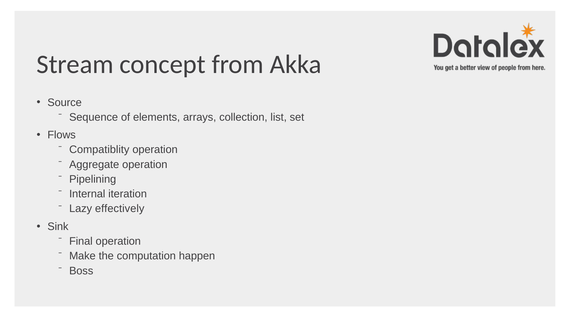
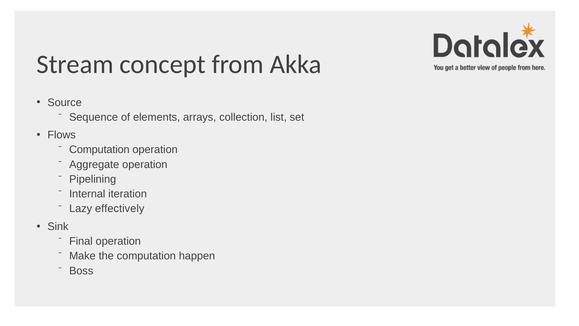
Compatiblity: Compatiblity -> Computation (99, 150)
